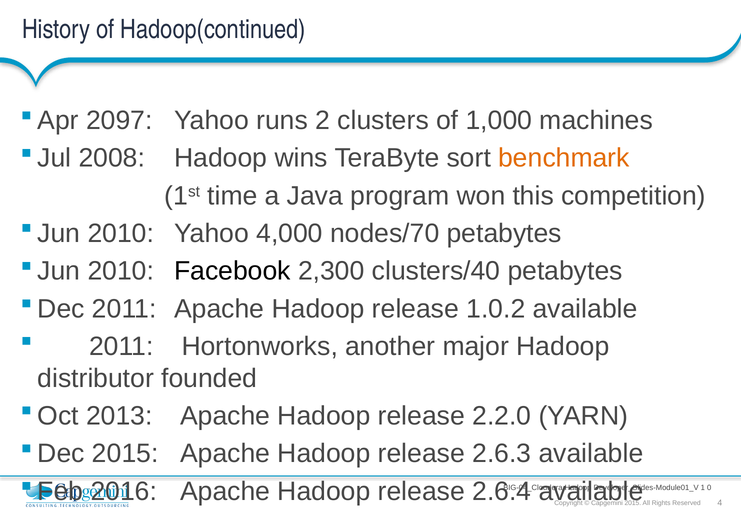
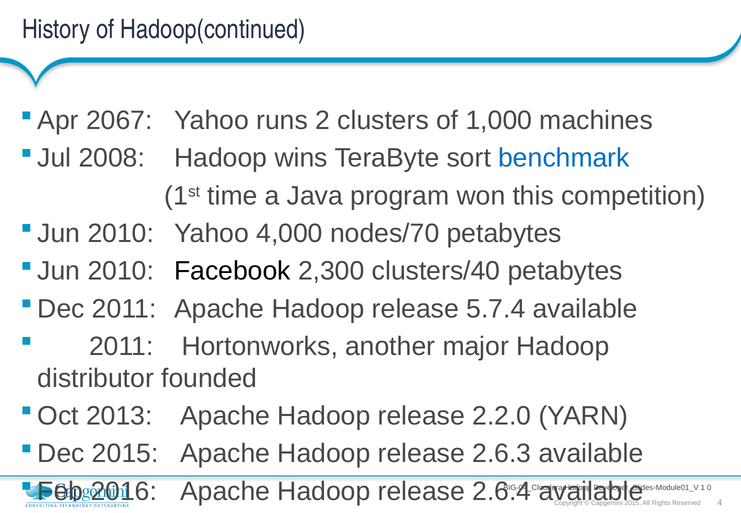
2097: 2097 -> 2067 (119, 121)
benchmark colour: orange -> blue (564, 158)
1.0.2: 1.0.2 -> 5.7.4 (496, 309)
